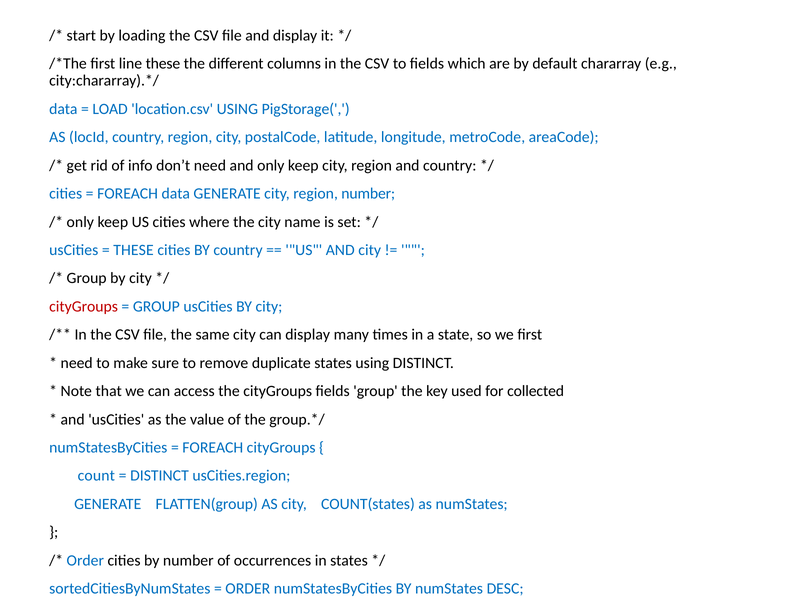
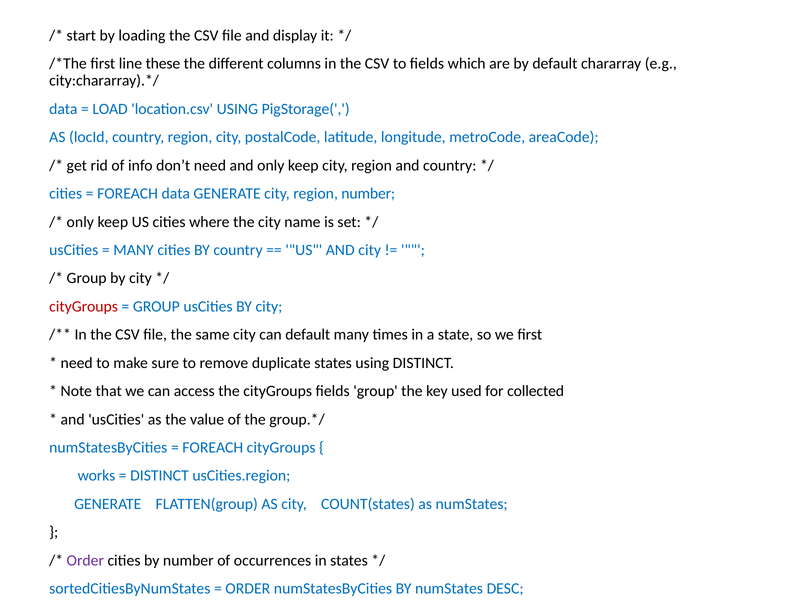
THESE: THESE -> MANY (134, 250)
can display: display -> default (308, 335)
count: count -> works (96, 476)
Order colour: blue -> purple (85, 560)
